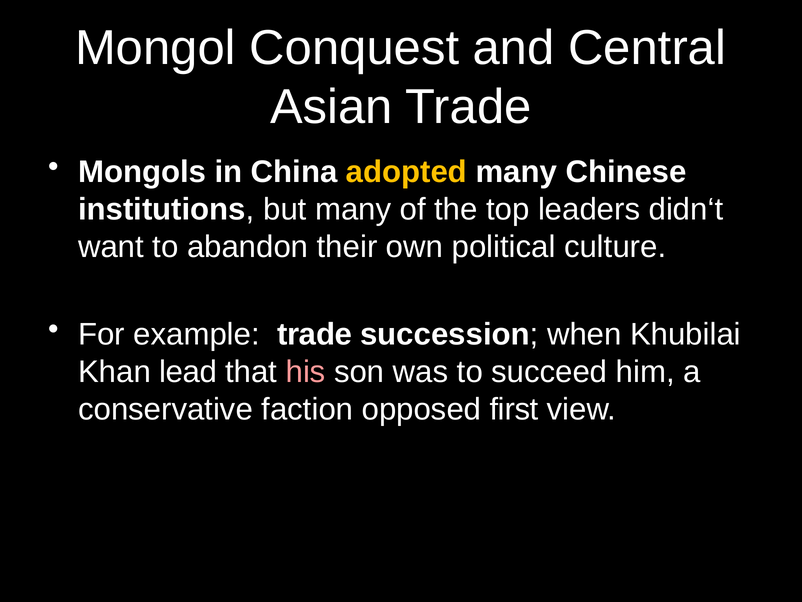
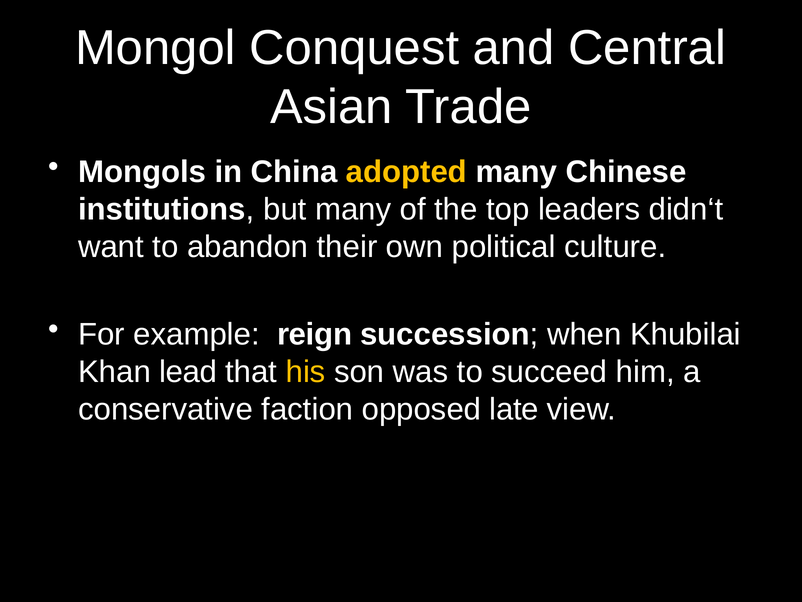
example trade: trade -> reign (315, 334)
his colour: pink -> yellow (306, 372)
first: first -> late (514, 409)
